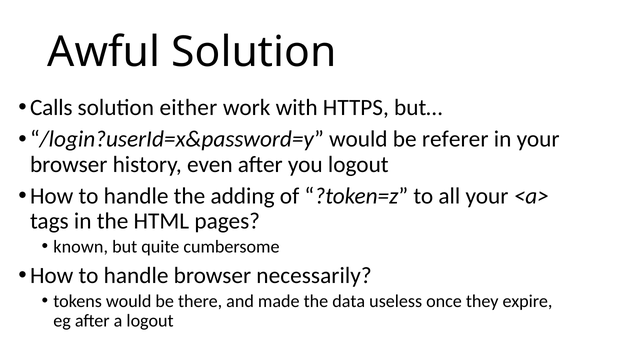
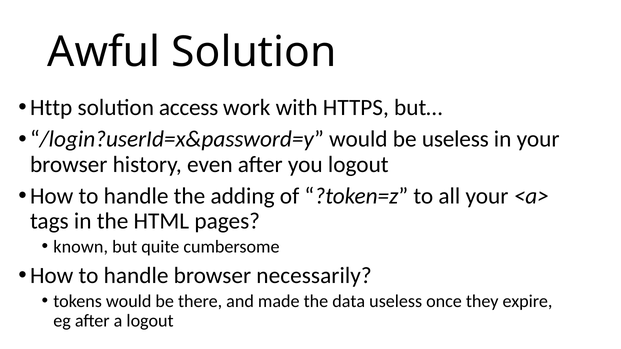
Calls: Calls -> Http (51, 108)
either: either -> access (189, 108)
be referer: referer -> useless (455, 139)
